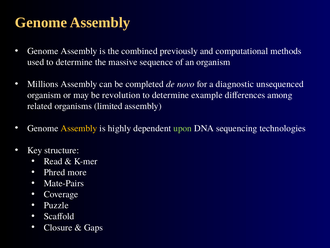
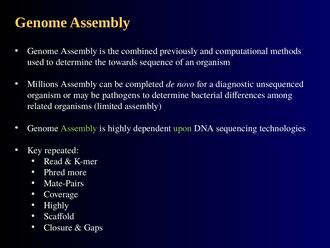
massive: massive -> towards (123, 62)
revolution: revolution -> pathogens (121, 95)
example: example -> bacterial (207, 95)
Assembly colour: yellow -> light green (79, 128)
structure: structure -> repeated (62, 150)
Puzzle: Puzzle -> Highly (56, 205)
